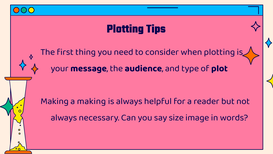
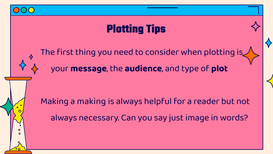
size: size -> just (176, 117)
